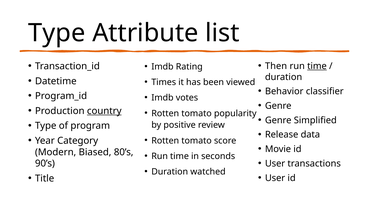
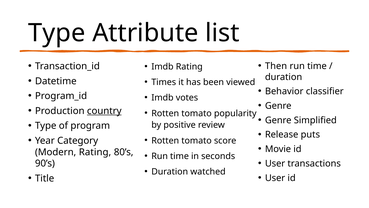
time underline: present -> none (317, 66)
data: data -> puts (310, 134)
Modern Biased: Biased -> Rating (95, 152)
